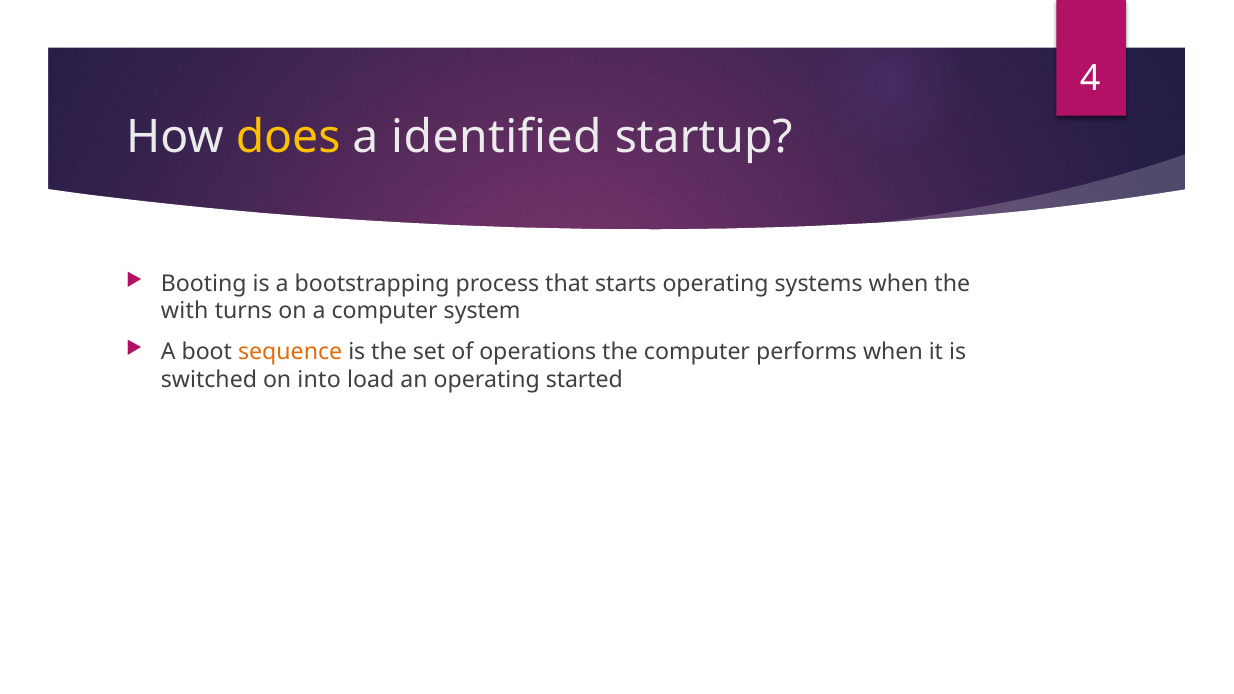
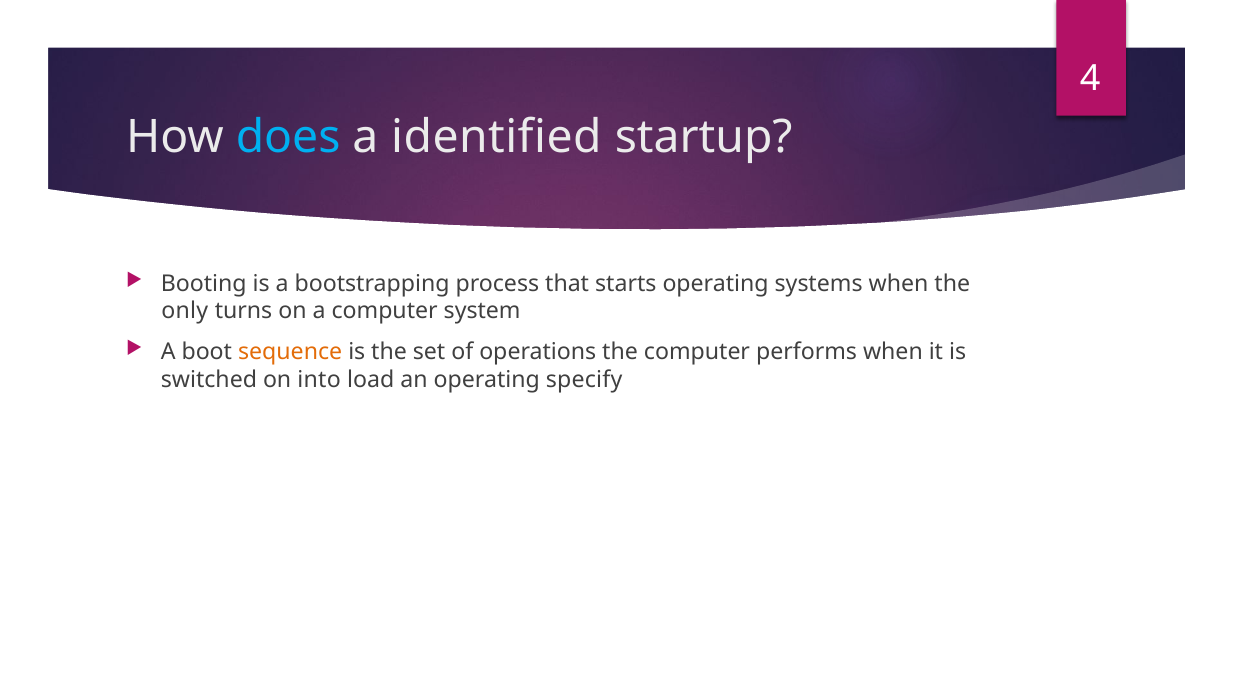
does colour: yellow -> light blue (288, 138)
with: with -> only (185, 311)
started: started -> specify (584, 380)
